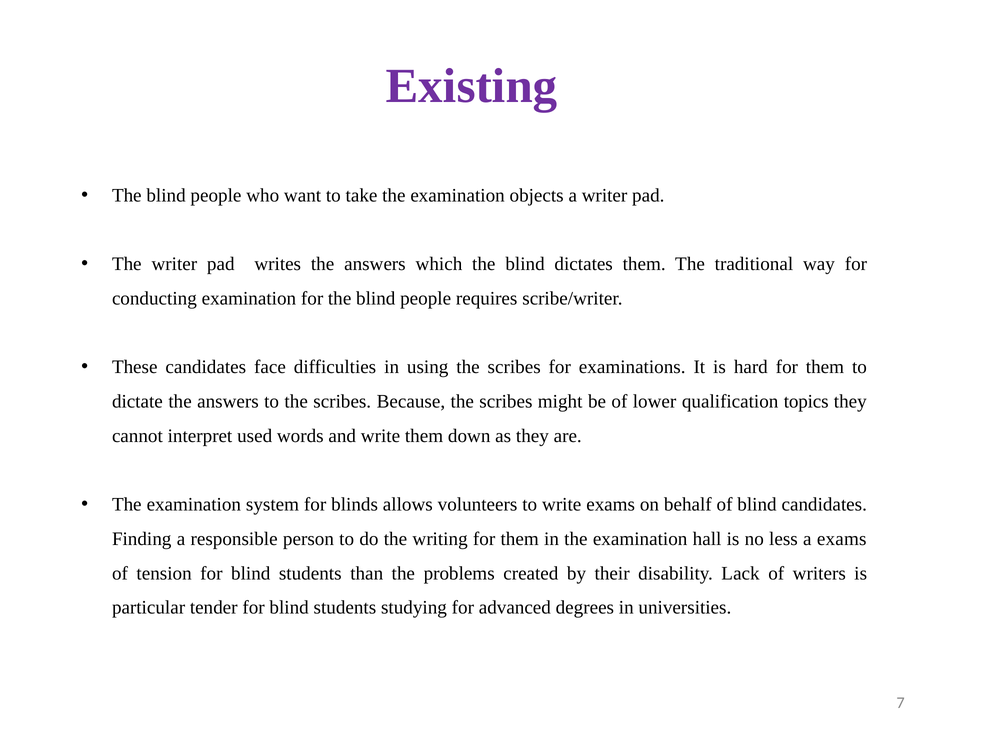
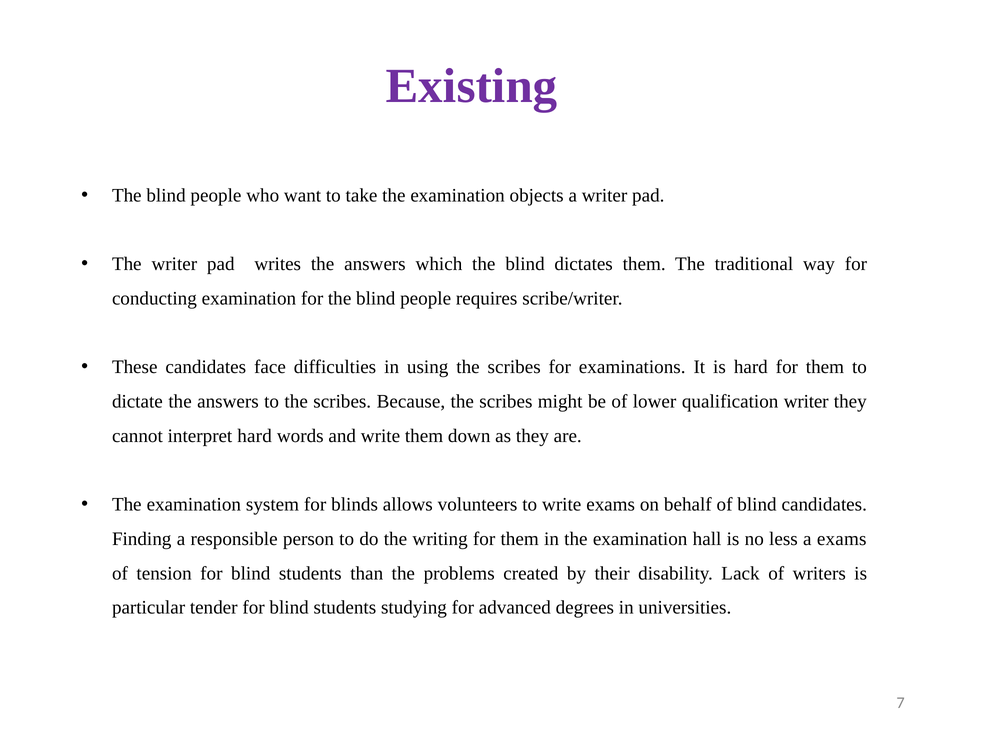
qualification topics: topics -> writer (806, 402)
interpret used: used -> hard (255, 436)
